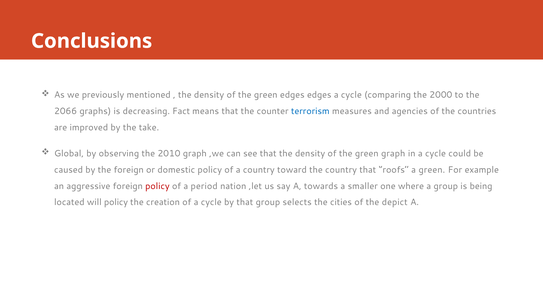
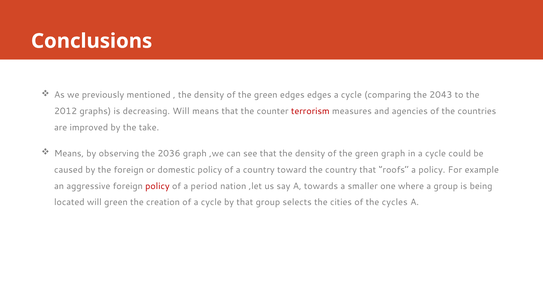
2000: 2000 -> 2043 (441, 95)
2066: 2066 -> 2012 (66, 111)
decreasing Fact: Fact -> Will (181, 111)
terrorism colour: blue -> red (310, 111)
Global: Global -> Means (69, 153)
2010: 2010 -> 2036 (169, 153)
a green: green -> policy (432, 169)
will policy: policy -> green (116, 202)
depict: depict -> cycles (395, 202)
